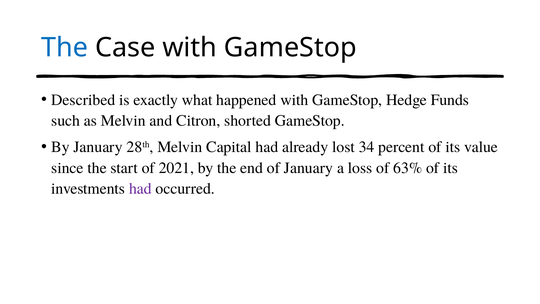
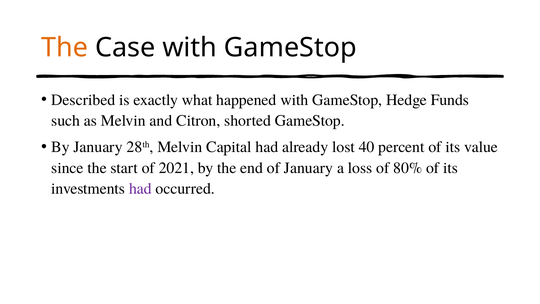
The colour: blue -> orange (65, 47)
34: 34 -> 40 (367, 147)
63%: 63% -> 80% (408, 168)
